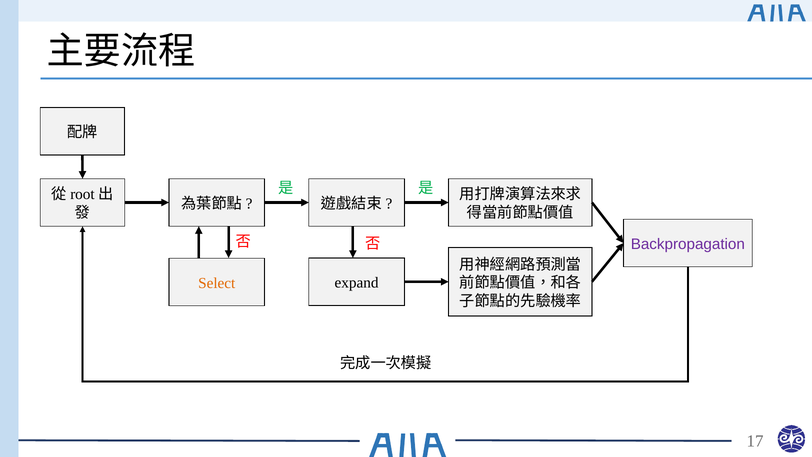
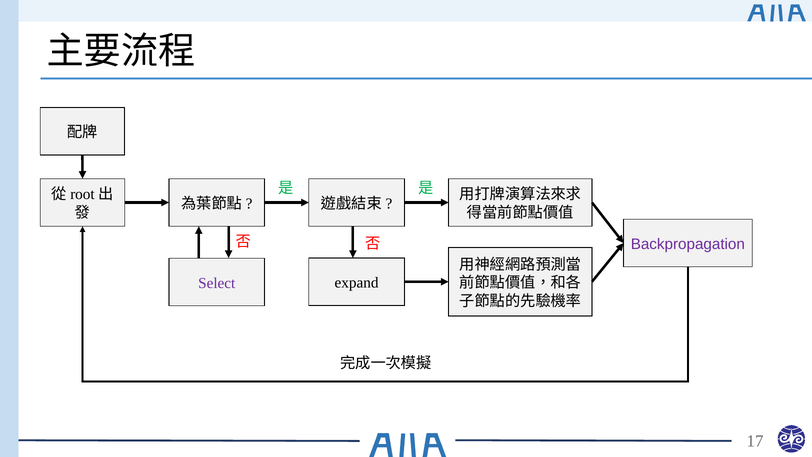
Select colour: orange -> purple (217, 283)
